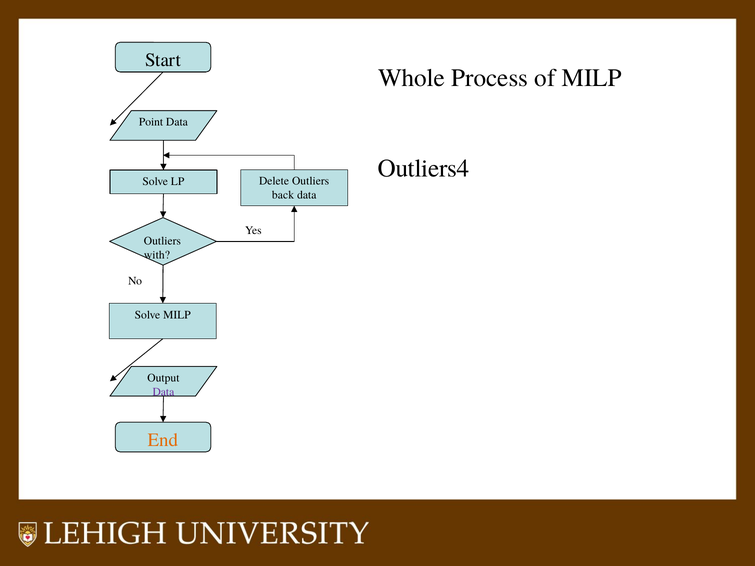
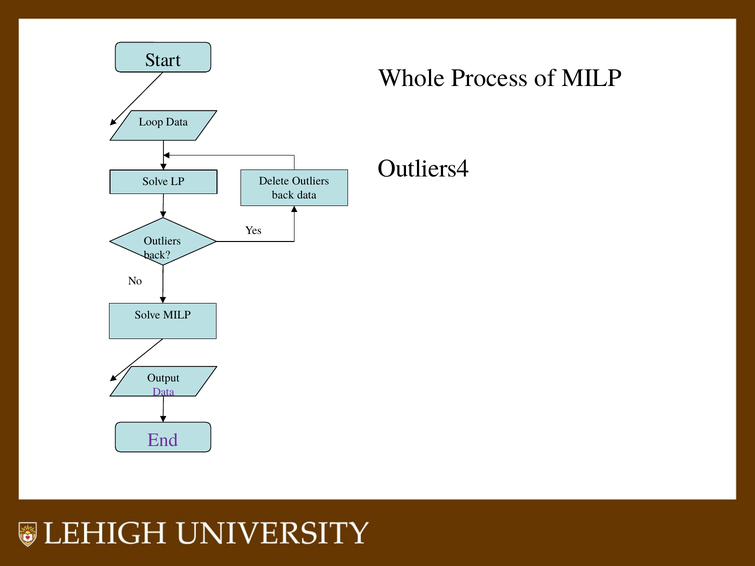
Point: Point -> Loop (151, 122)
with: with -> back (157, 255)
End colour: orange -> purple (163, 440)
